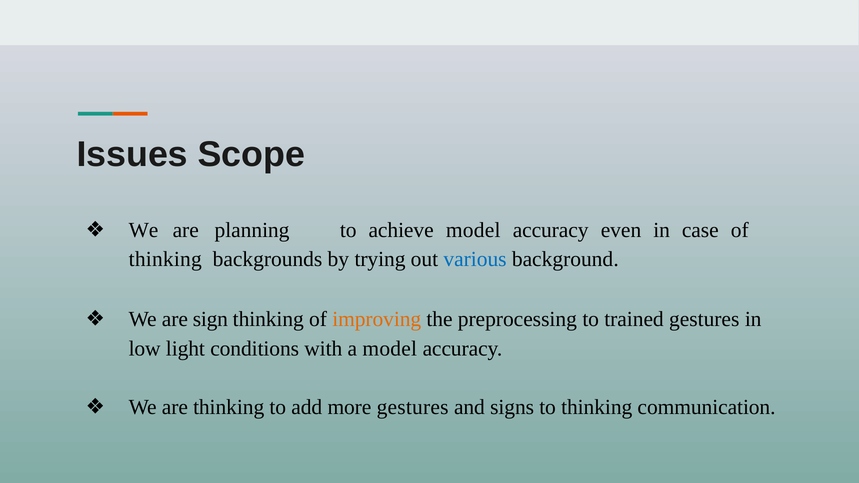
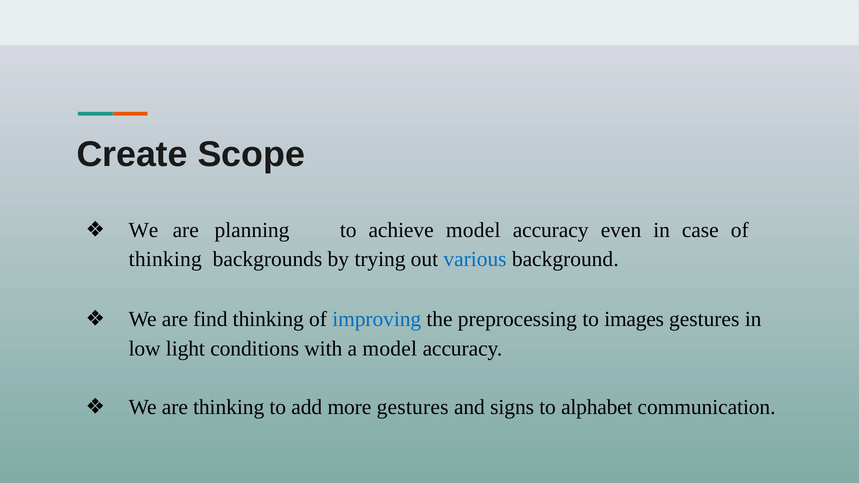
Issues: Issues -> Create (132, 154)
sign: sign -> find (210, 319)
improving colour: orange -> blue (377, 319)
trained: trained -> images (634, 319)
to thinking: thinking -> alphabet (597, 407)
